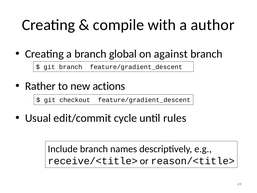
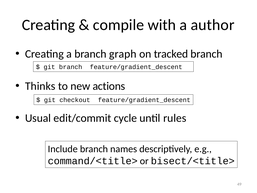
global: global -> graph (123, 54)
against: against -> tracked (171, 54)
Rather: Rather -> Thinks (40, 86)
receive/<title>: receive/<title> -> command/<title> (93, 161)
reason/<title>: reason/<title> -> bisect/<title> (193, 161)
